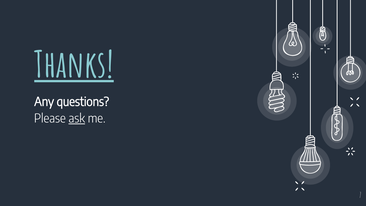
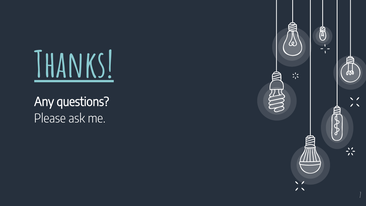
ask underline: present -> none (77, 119)
